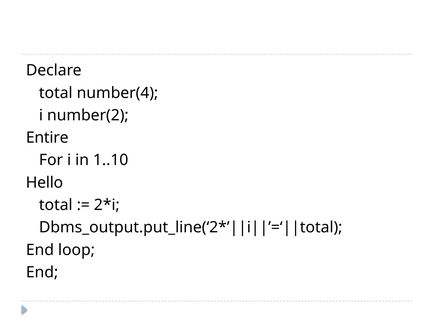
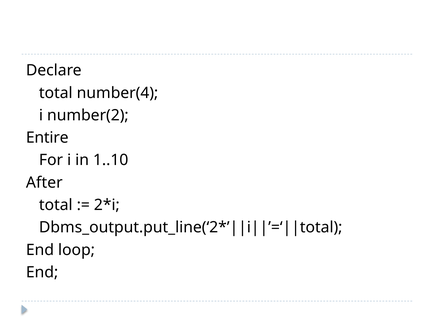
Hello: Hello -> After (44, 183)
